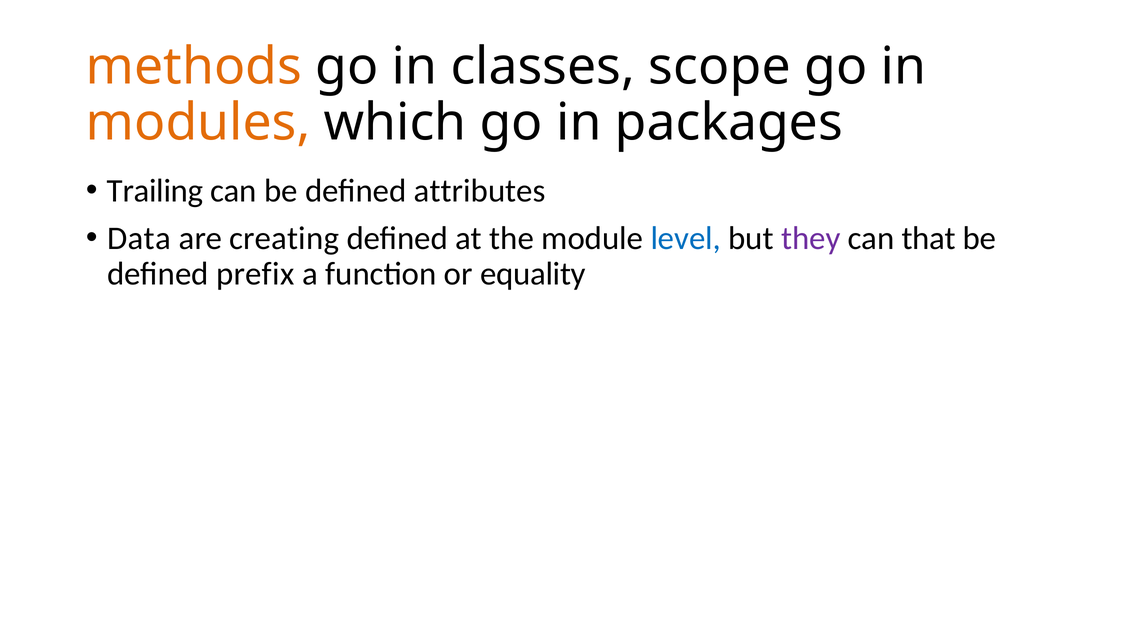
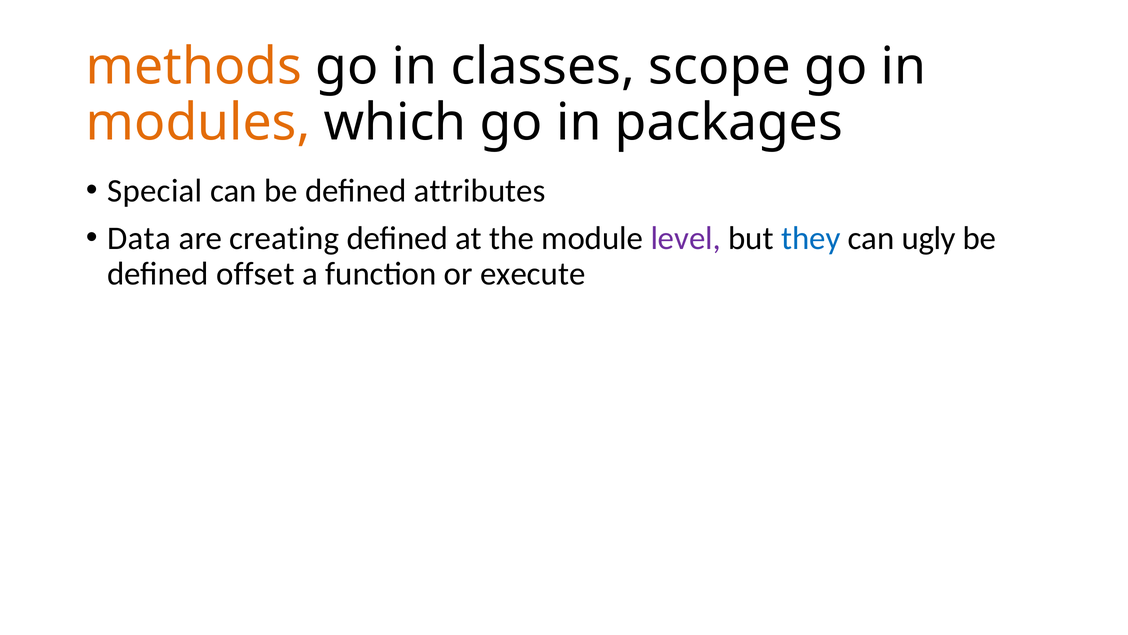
Trailing: Trailing -> Special (155, 191)
level colour: blue -> purple (686, 238)
they colour: purple -> blue (811, 238)
that: that -> ugly (929, 238)
prefix: prefix -> offset (255, 274)
equality: equality -> execute (533, 274)
